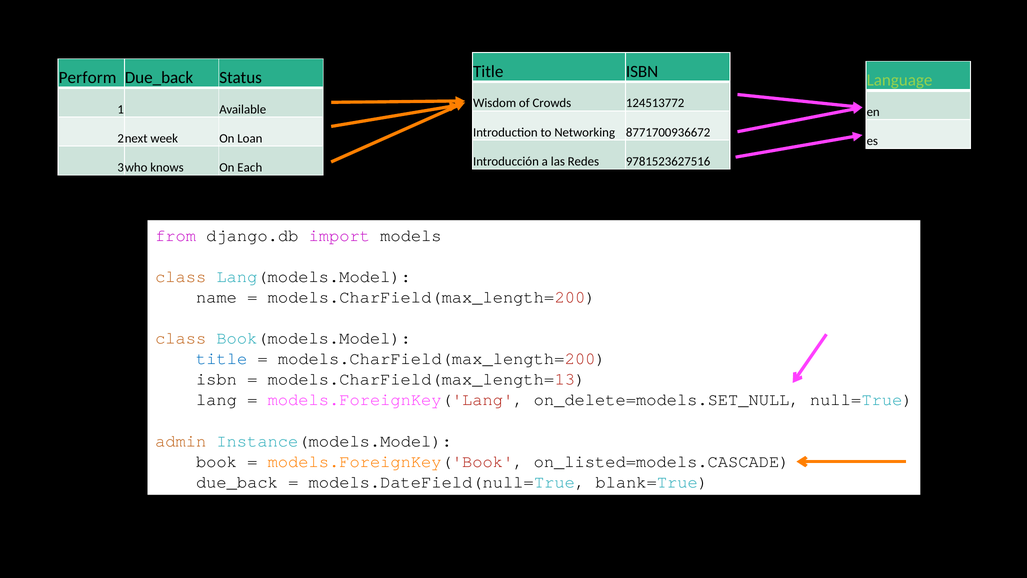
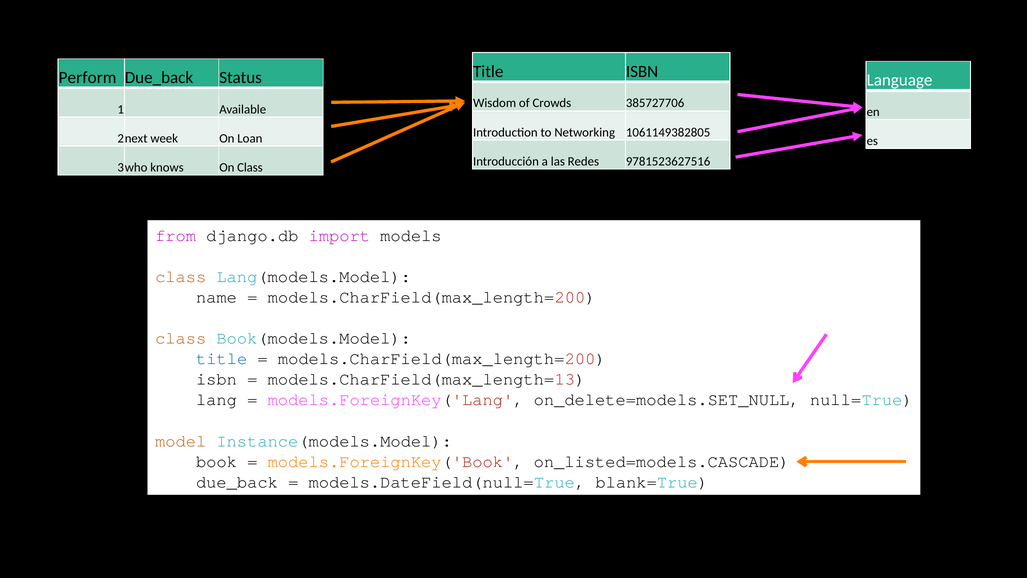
Language colour: light green -> white (900, 80)
124513772: 124513772 -> 385727706 (655, 103)
8771700936672: 8771700936672 -> 1061149382805 (668, 132)
On Each: Each -> Class (250, 167)
admin: admin -> model (181, 441)
